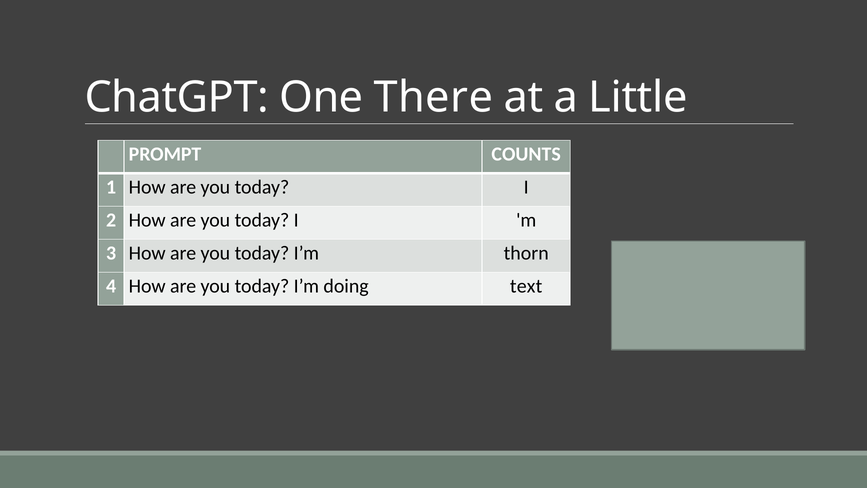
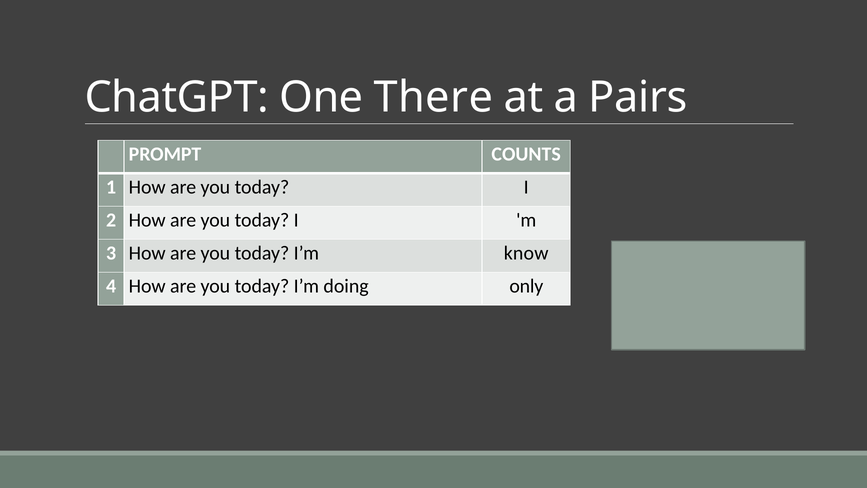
Little: Little -> Pairs (638, 97)
thorn: thorn -> know (526, 253)
text: text -> only (526, 286)
